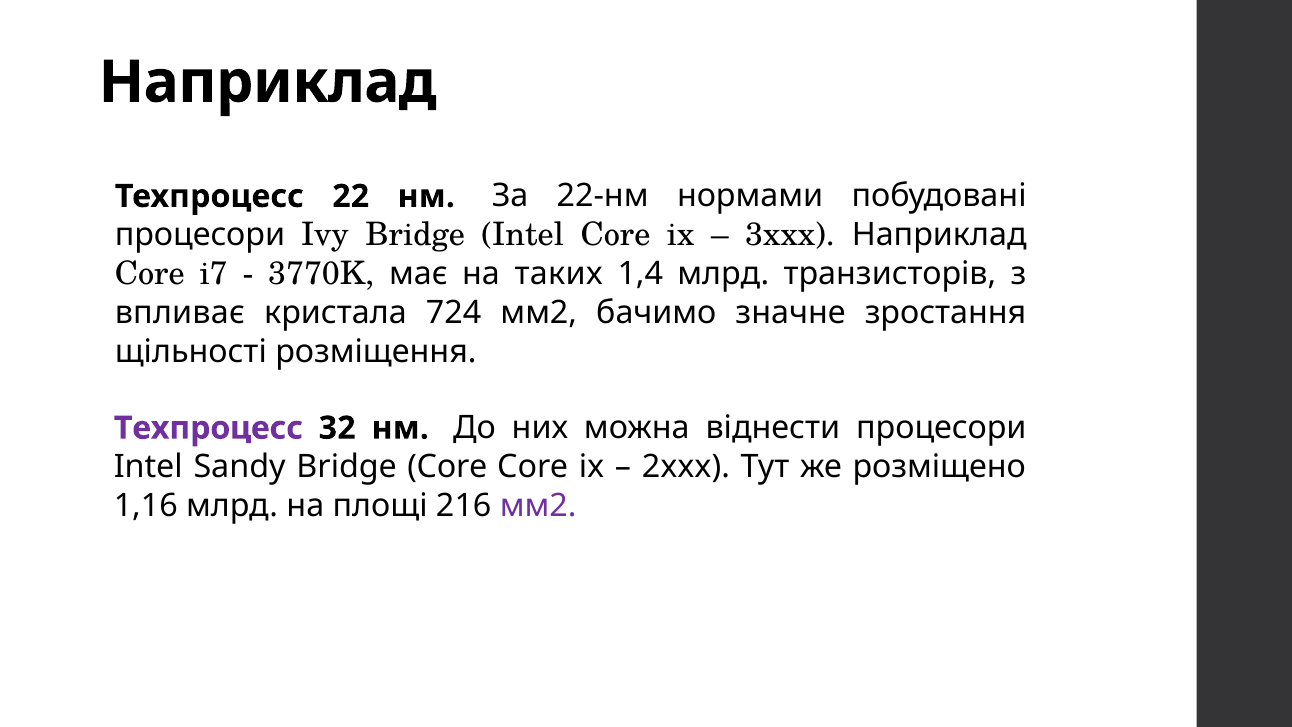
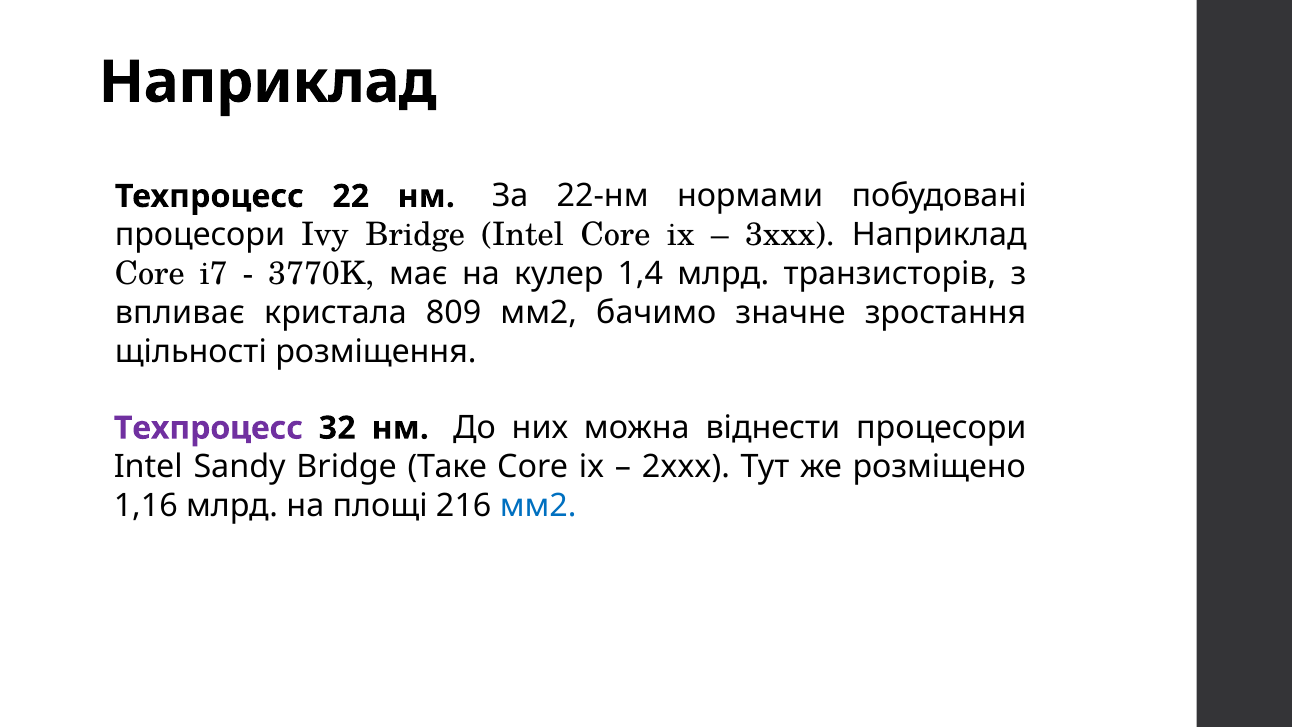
таких: таких -> кулер (559, 274)
724: 724 -> 809 (454, 313)
Bridge Core: Core -> Таке (447, 467)
мм2 colour: purple -> blue (538, 505)
